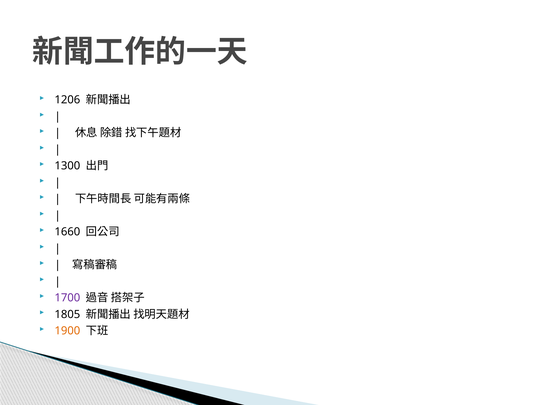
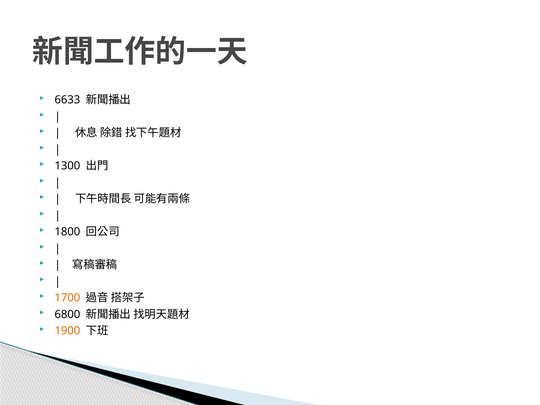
1206: 1206 -> 6633 (67, 100)
1660: 1660 -> 1800 (67, 232)
1700 colour: purple -> orange (67, 298)
1805: 1805 -> 6800 (67, 314)
